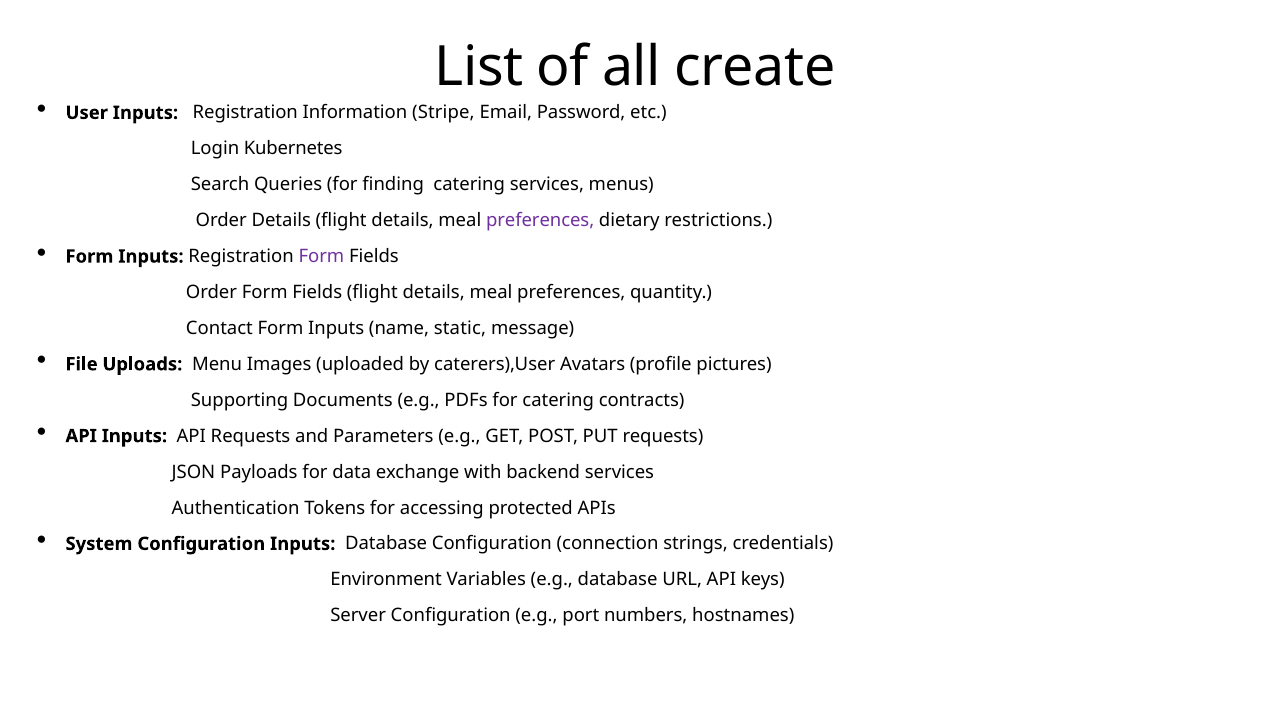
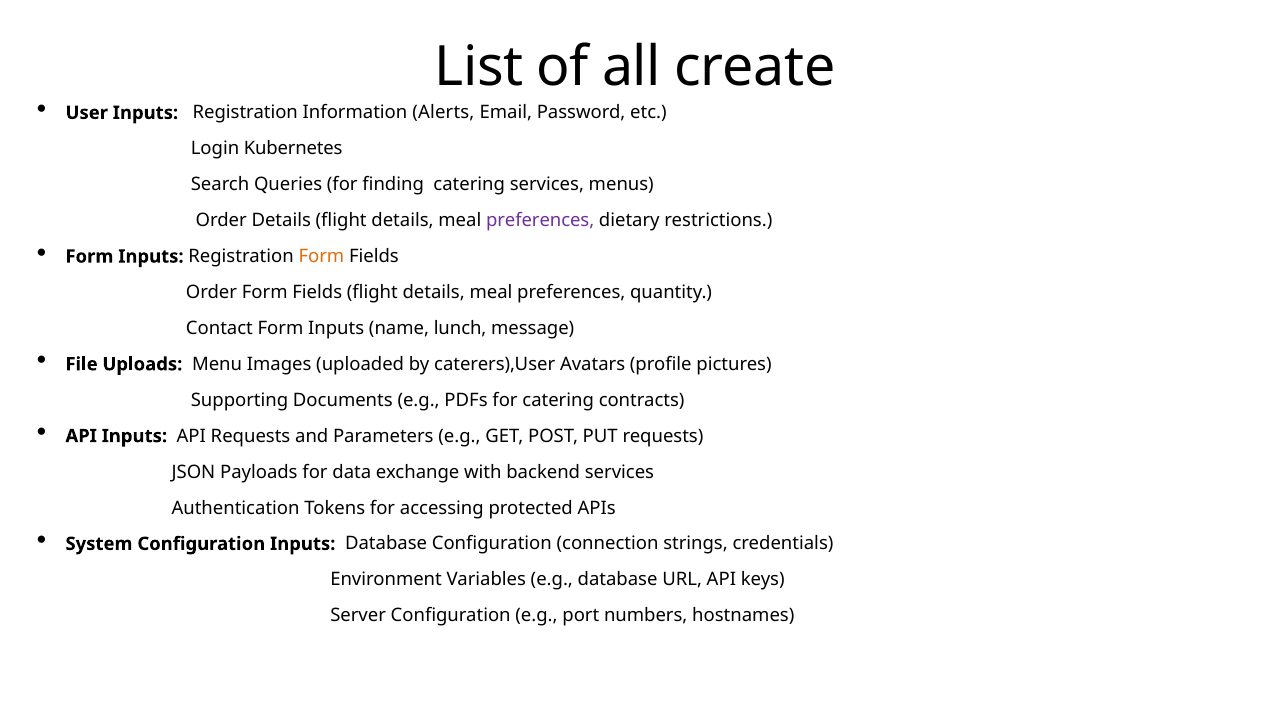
Stripe: Stripe -> Alerts (443, 113)
Form colour: purple -> orange (321, 256)
static: static -> lunch (460, 328)
